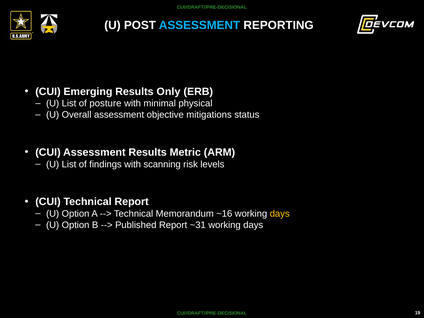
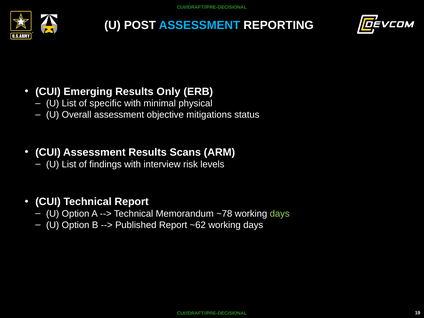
posture: posture -> specific (105, 104)
Metric: Metric -> Scans (185, 152)
scanning: scanning -> interview (162, 164)
~16: ~16 -> ~78 (224, 214)
days colour: yellow -> light green (280, 214)
~31: ~31 -> ~62 (198, 225)
